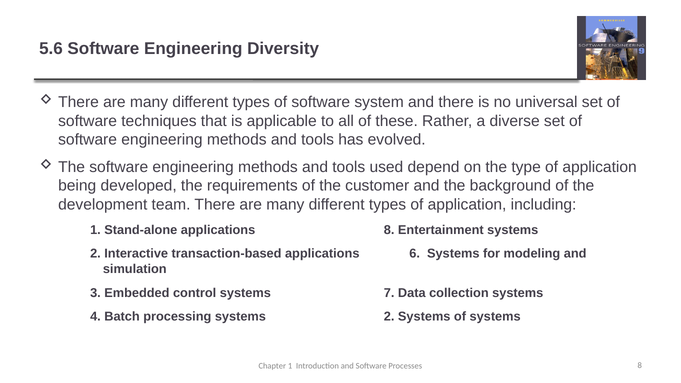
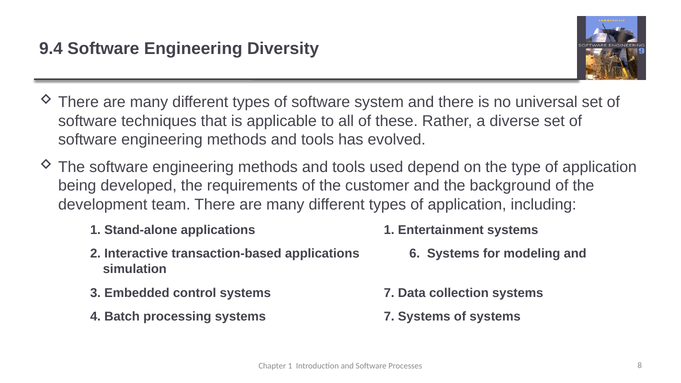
5.6: 5.6 -> 9.4 (51, 48)
applications 8: 8 -> 1 (389, 230)
processing systems 2: 2 -> 7 (389, 317)
